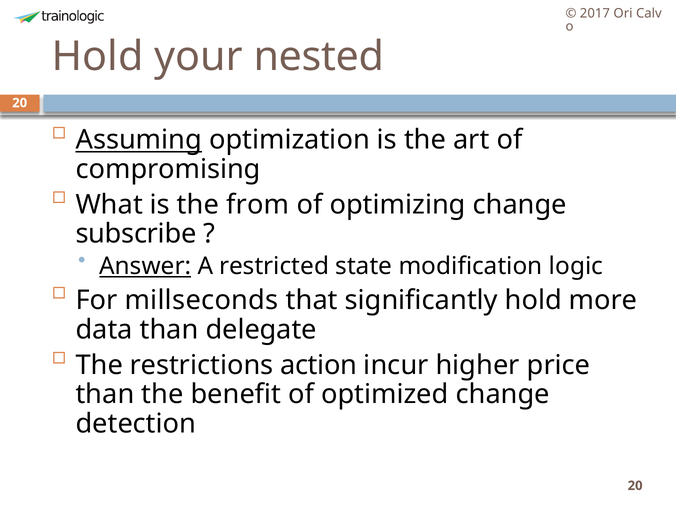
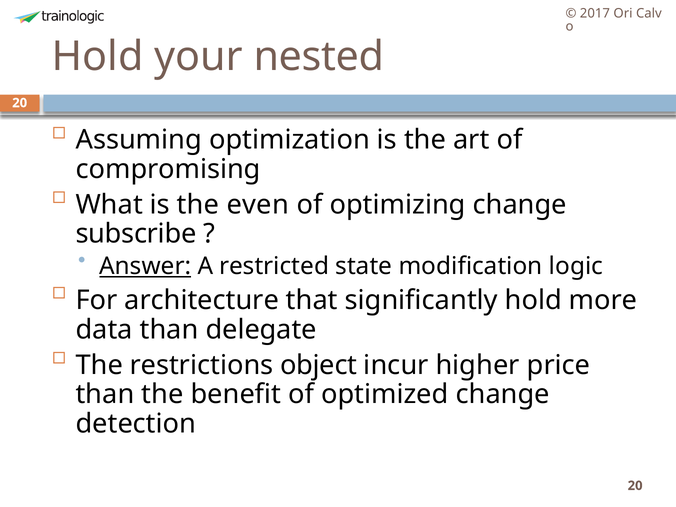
Assuming underline: present -> none (139, 140)
from: from -> even (258, 205)
millseconds: millseconds -> architecture (202, 300)
action: action -> object (319, 365)
